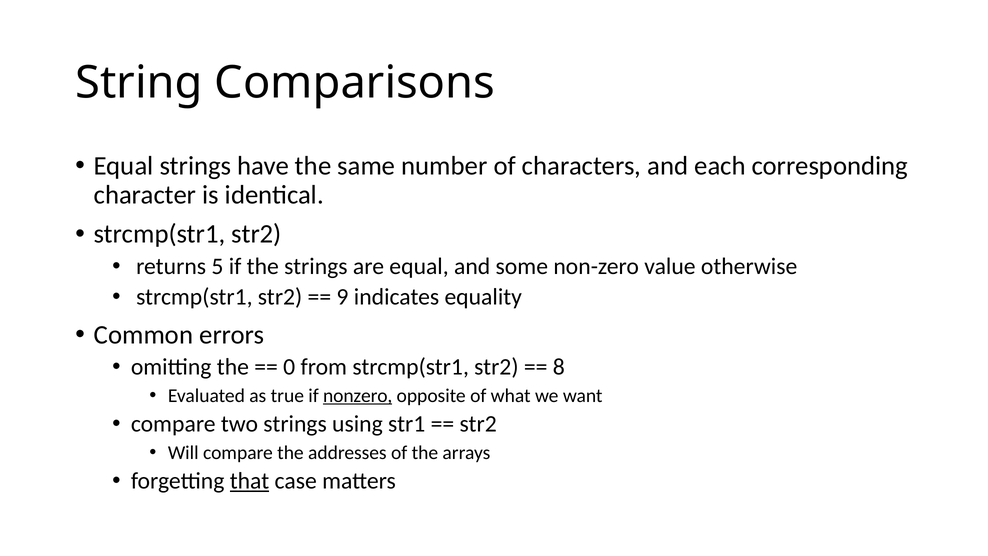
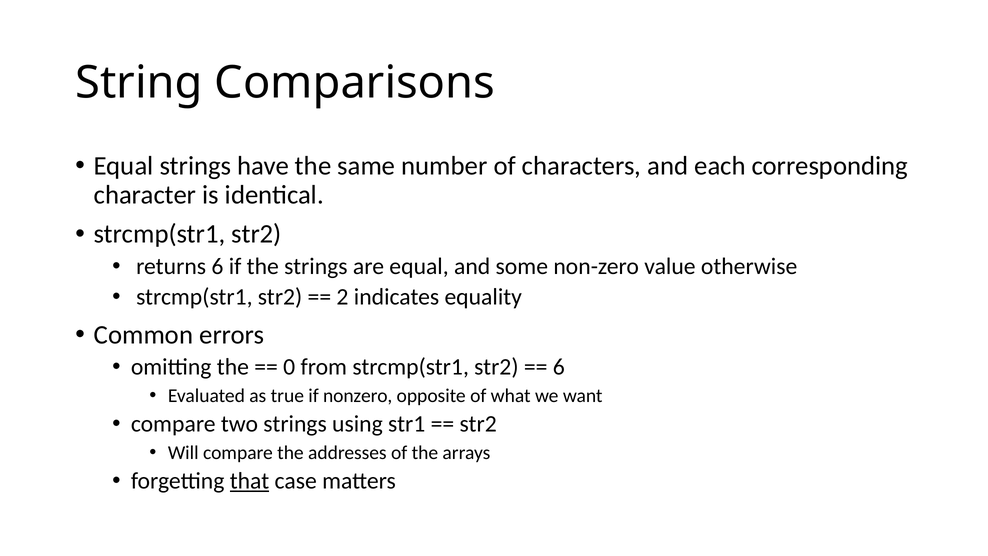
returns 5: 5 -> 6 (217, 266)
9: 9 -> 2 (342, 297)
8: 8 -> 6 (559, 367)
nonzero underline: present -> none (358, 395)
